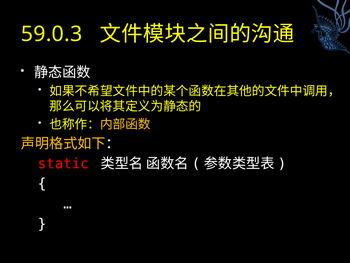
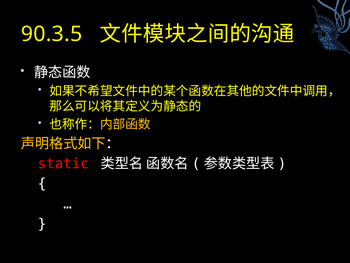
59.0.3: 59.0.3 -> 90.3.5 (52, 34)
